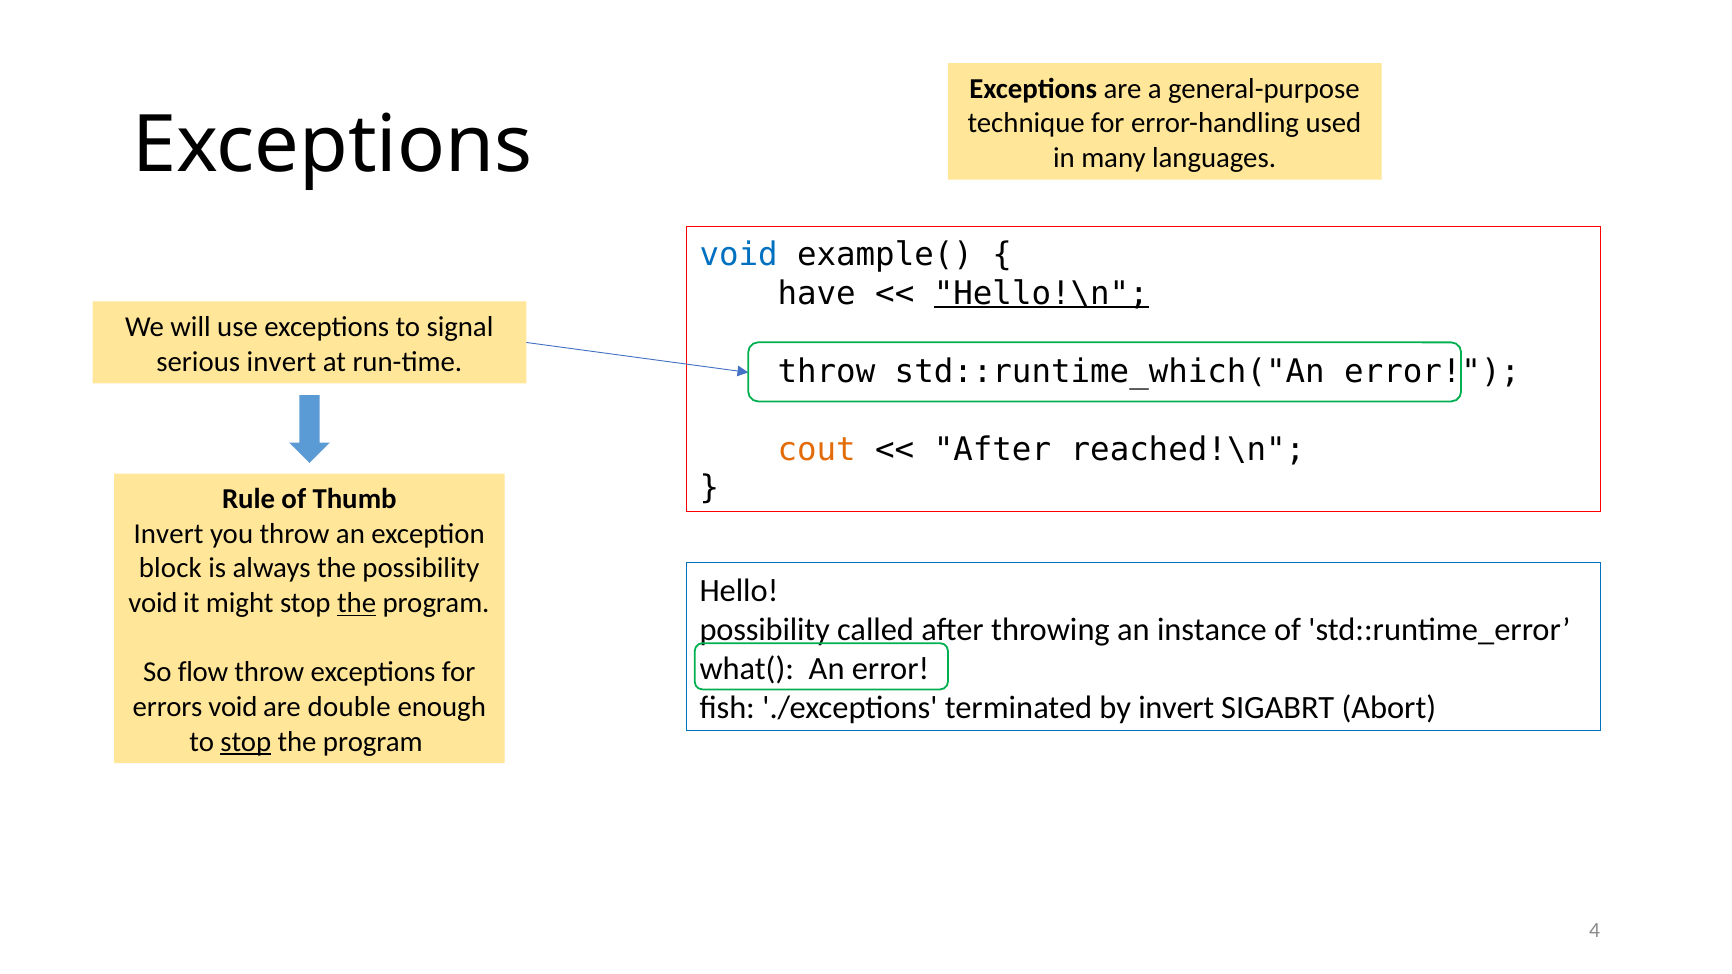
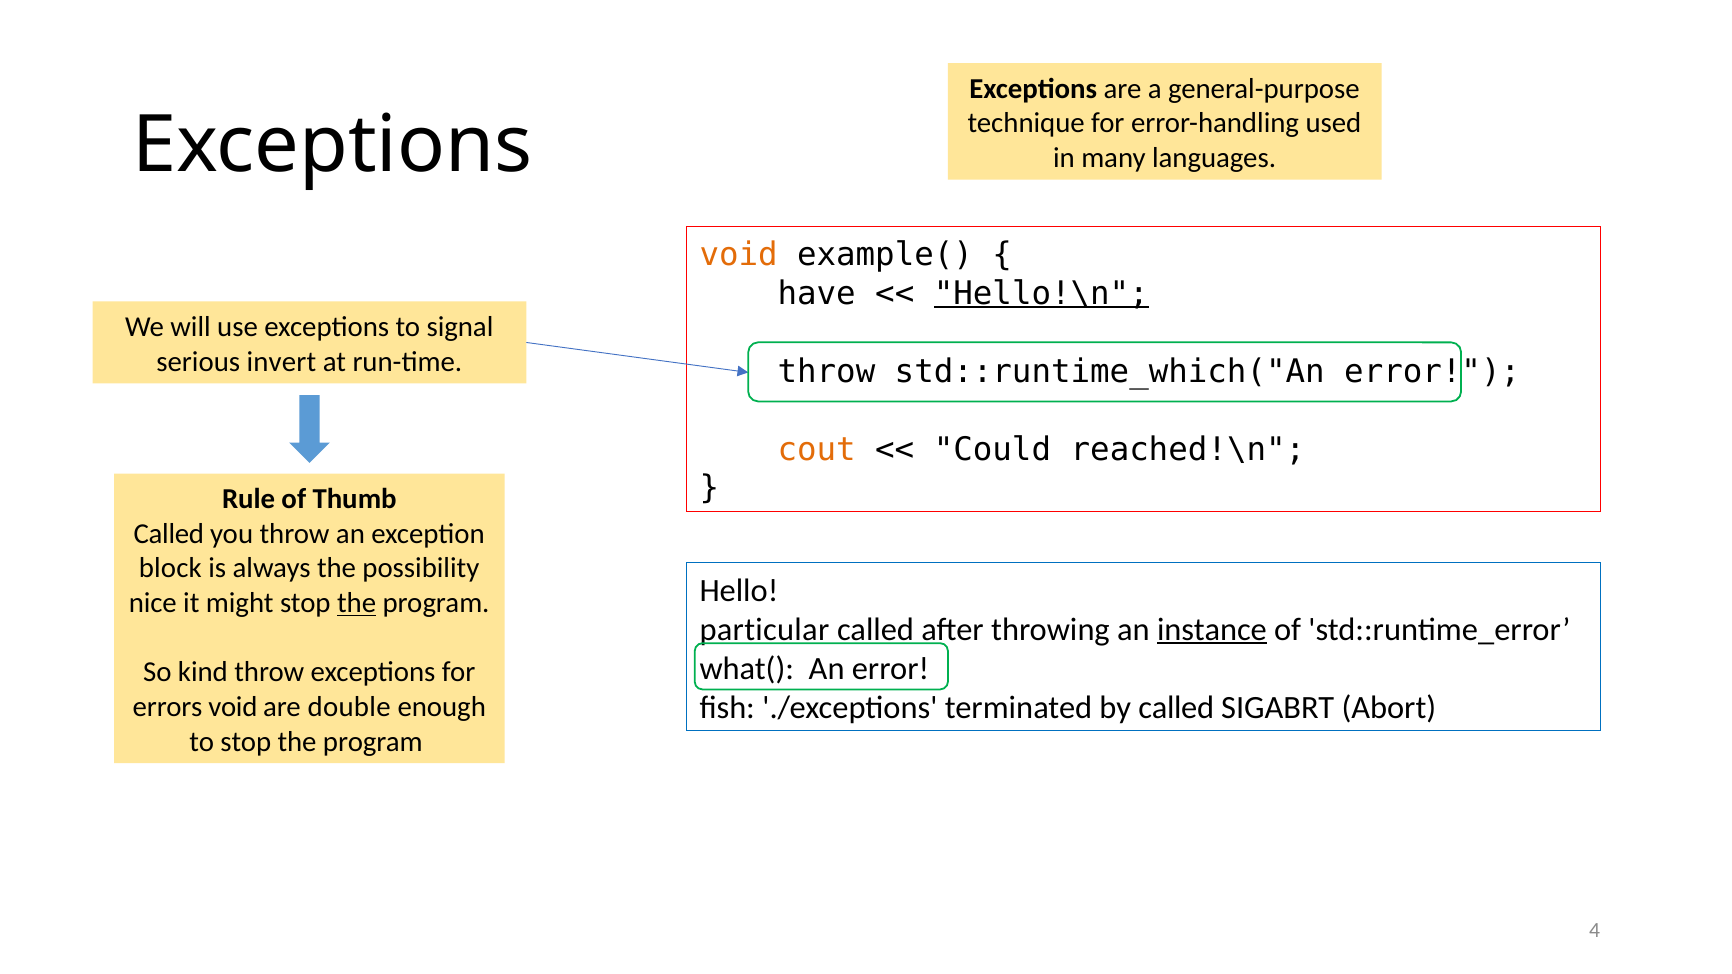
void colour: blue -> orange (739, 255)
After: After -> Could (992, 449)
Invert: Invert -> Called (169, 534)
void: void -> nice (153, 603)
possibility: possibility -> particular (764, 630)
instance underline: none -> present (1212, 630)
flow: flow -> kind (203, 672)
by invert: invert -> called (1176, 708)
stop underline: present -> none (246, 742)
